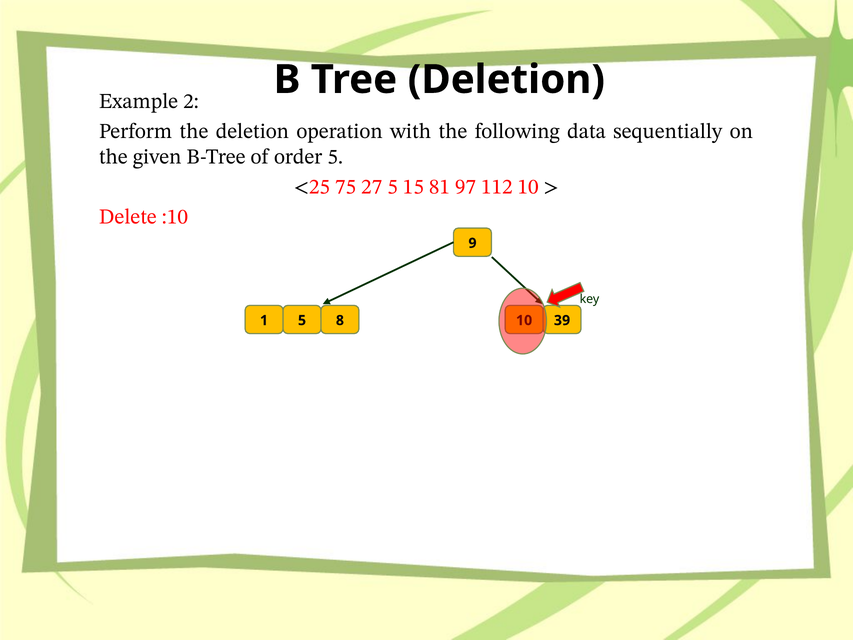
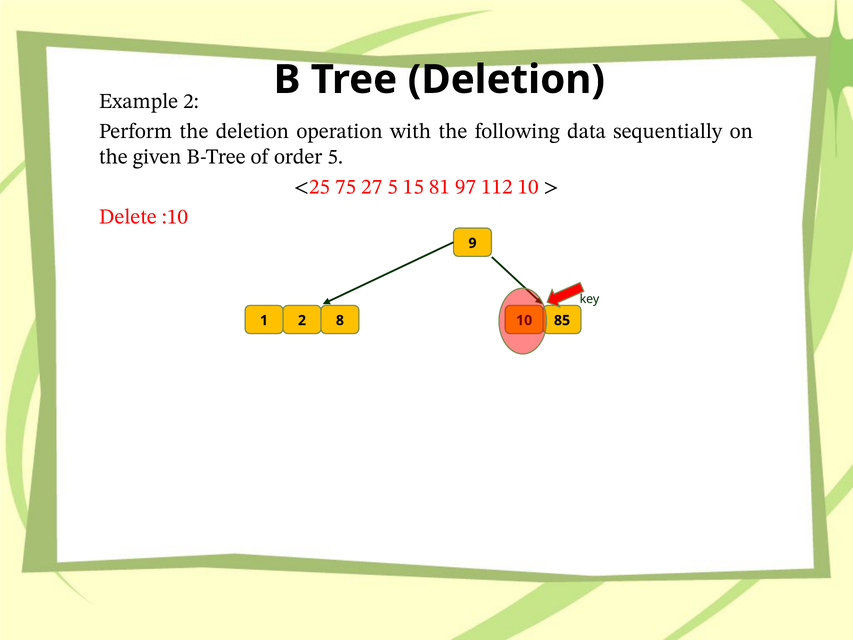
1 5: 5 -> 2 (302, 320)
39: 39 -> 85 (562, 320)
